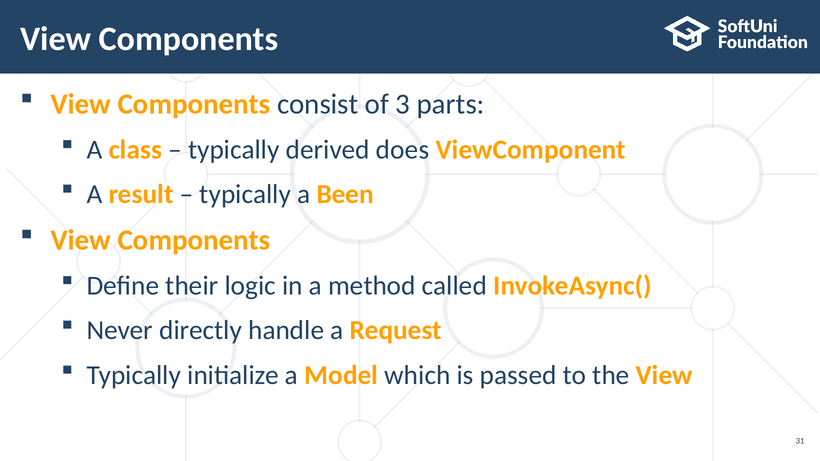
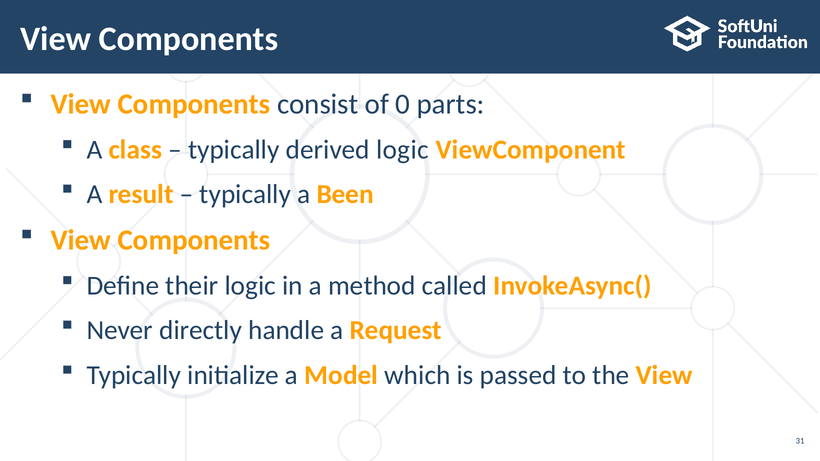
3: 3 -> 0 (403, 104)
derived does: does -> logic (402, 150)
